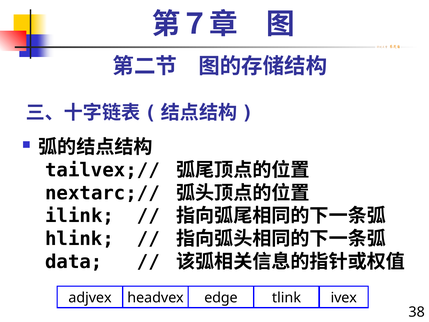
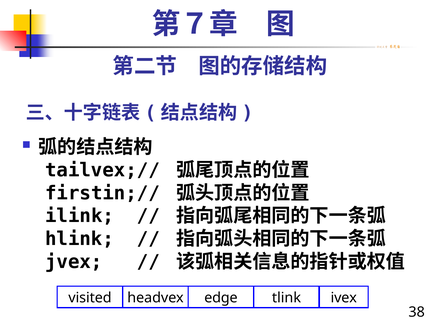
nextarc;//: nextarc;// -> firstin;// (102, 193)
data: data -> jvex (74, 262)
adjvex: adjvex -> visited (90, 298)
